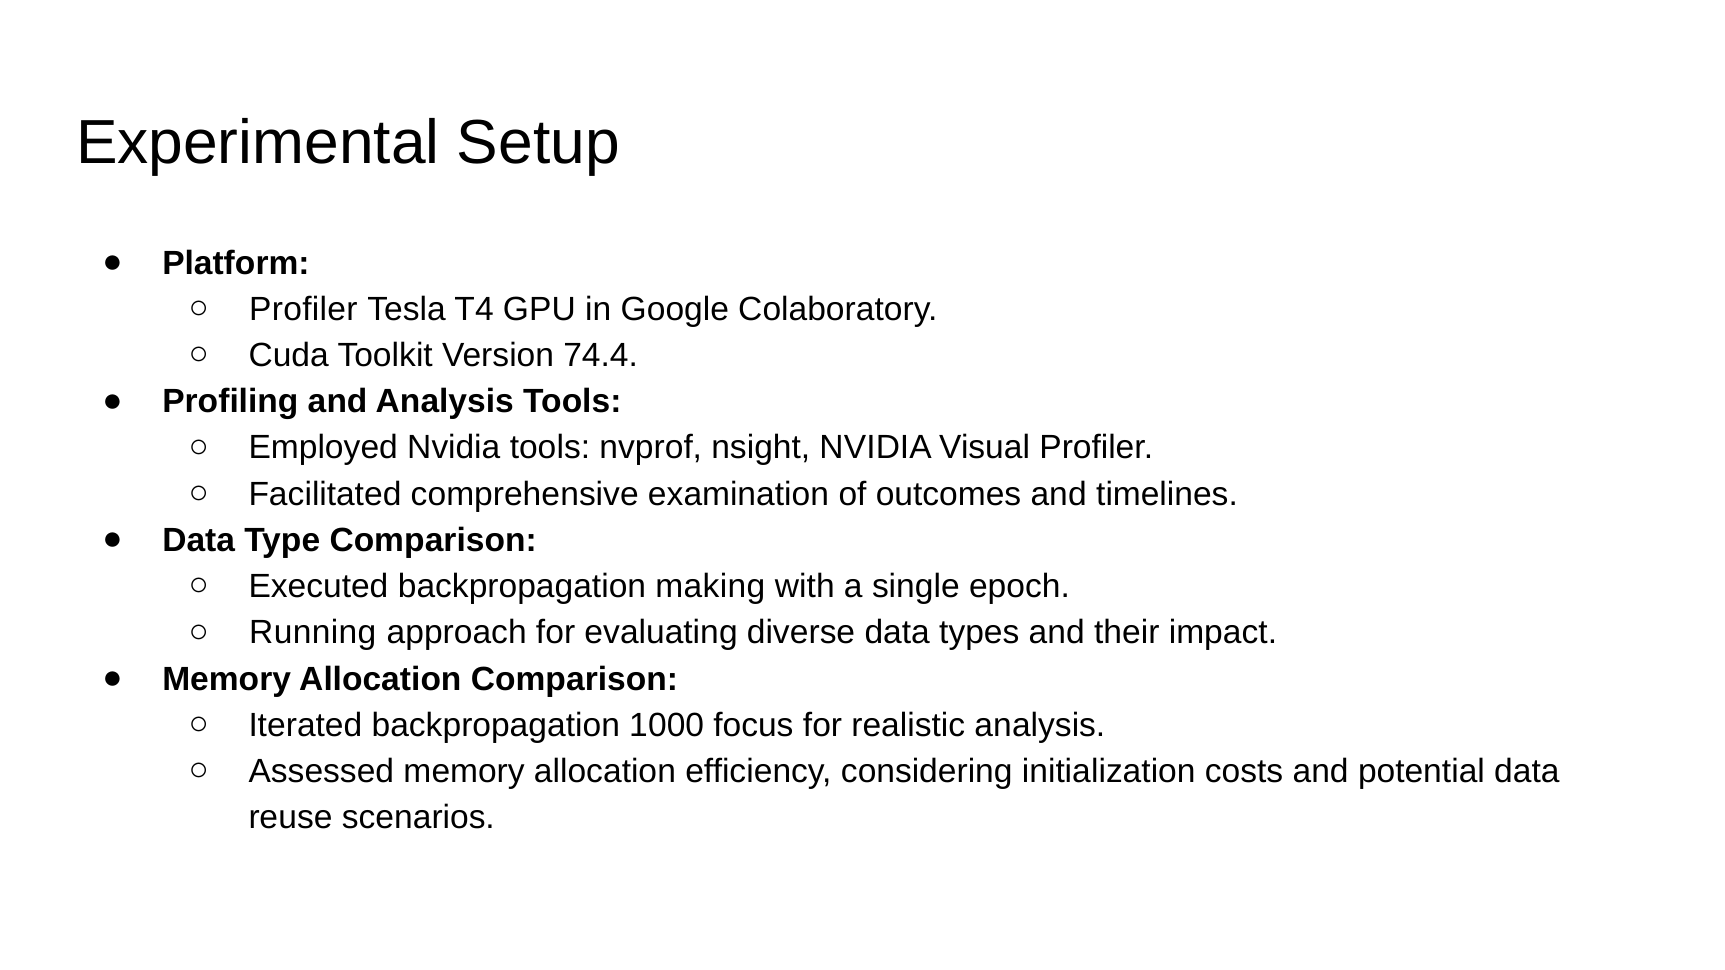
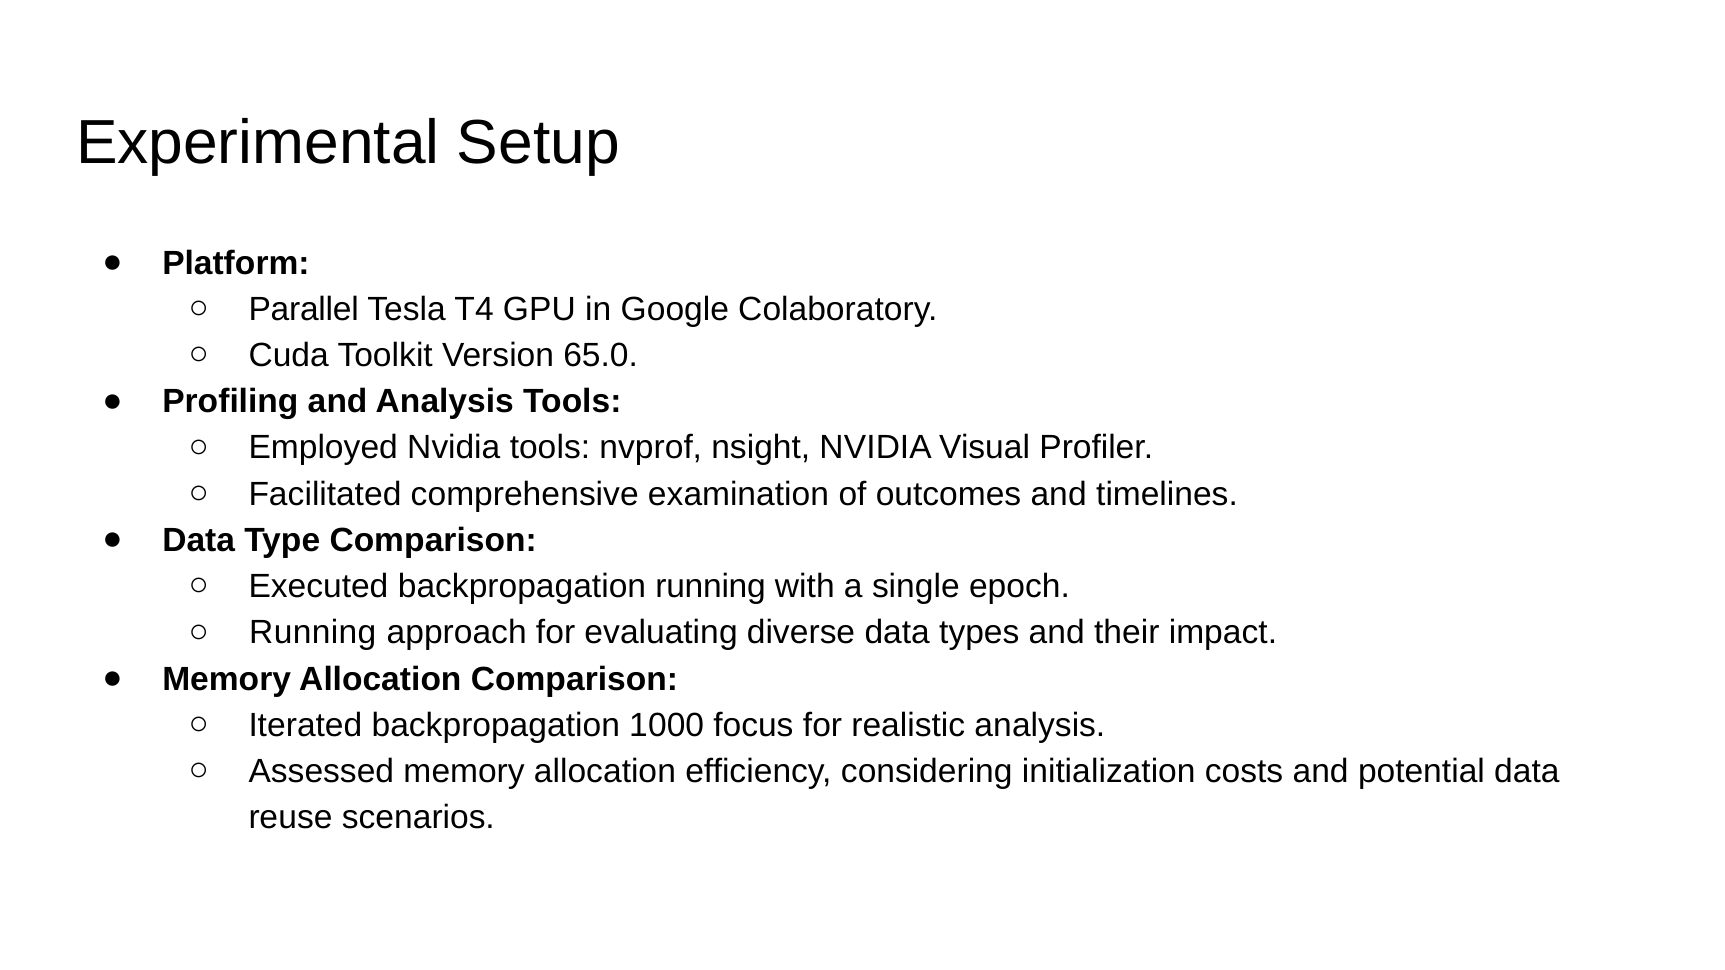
Profiler: Profiler -> Parallel (304, 309)
74.4: 74.4 -> 65.0 (601, 356)
backpropagation making: making -> running (711, 587)
